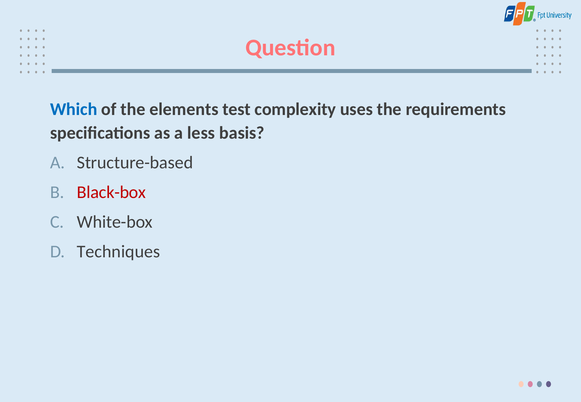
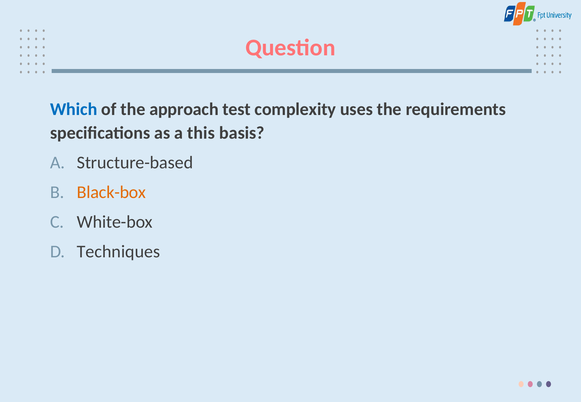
elements: elements -> approach (184, 109)
less: less -> this (201, 133)
Black-box colour: red -> orange (111, 192)
